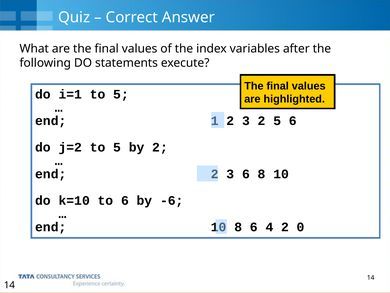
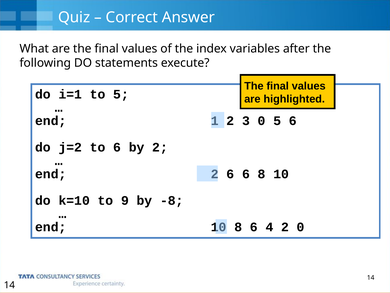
3 2: 2 -> 0 (262, 121)
j=2 to 5: 5 -> 6 (117, 147)
3: 3 -> 6 (230, 174)
to 6: 6 -> 9 (125, 200)
-6: -6 -> -8 (172, 200)
